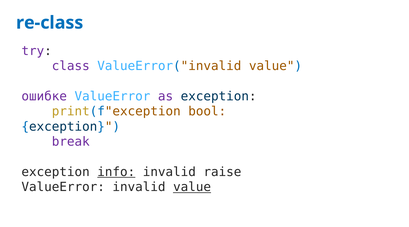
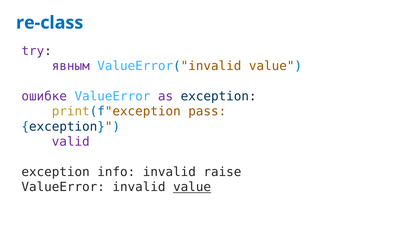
class: class -> явным (71, 66)
bool: bool -> pass (207, 111)
break: break -> valid (71, 142)
info underline: present -> none (116, 172)
